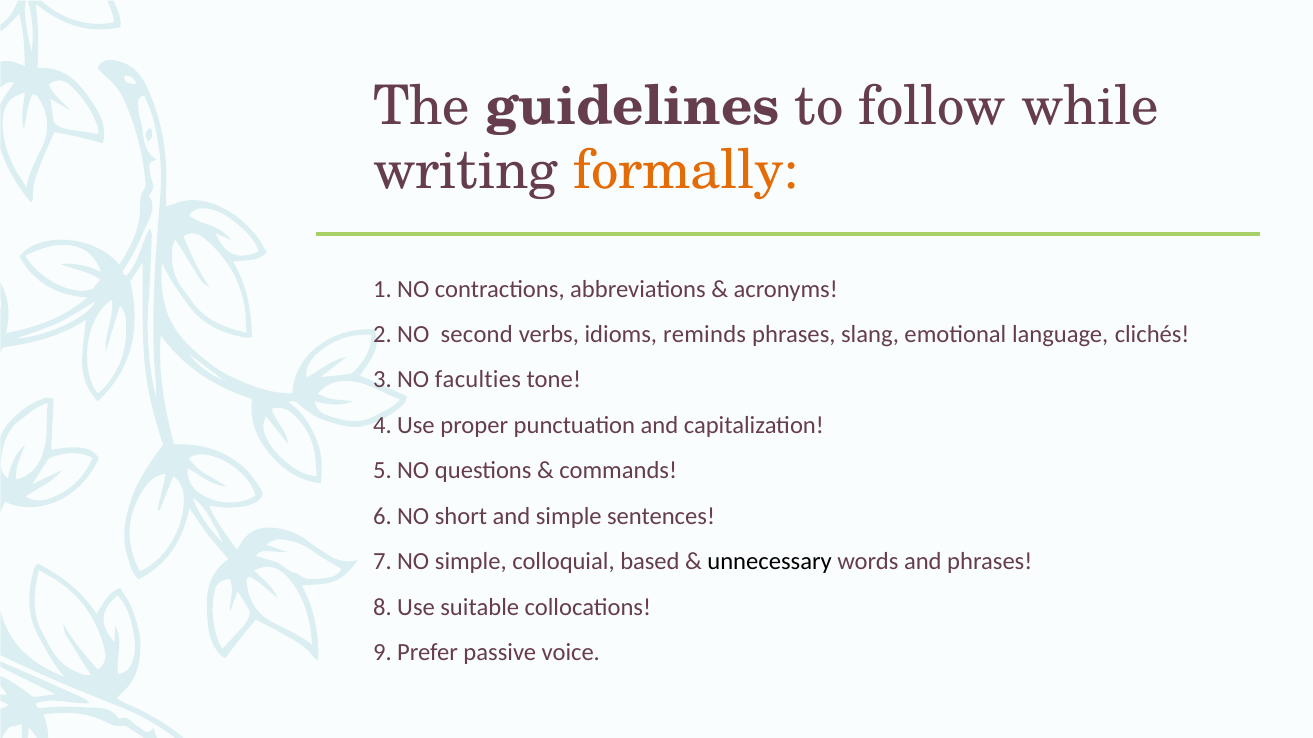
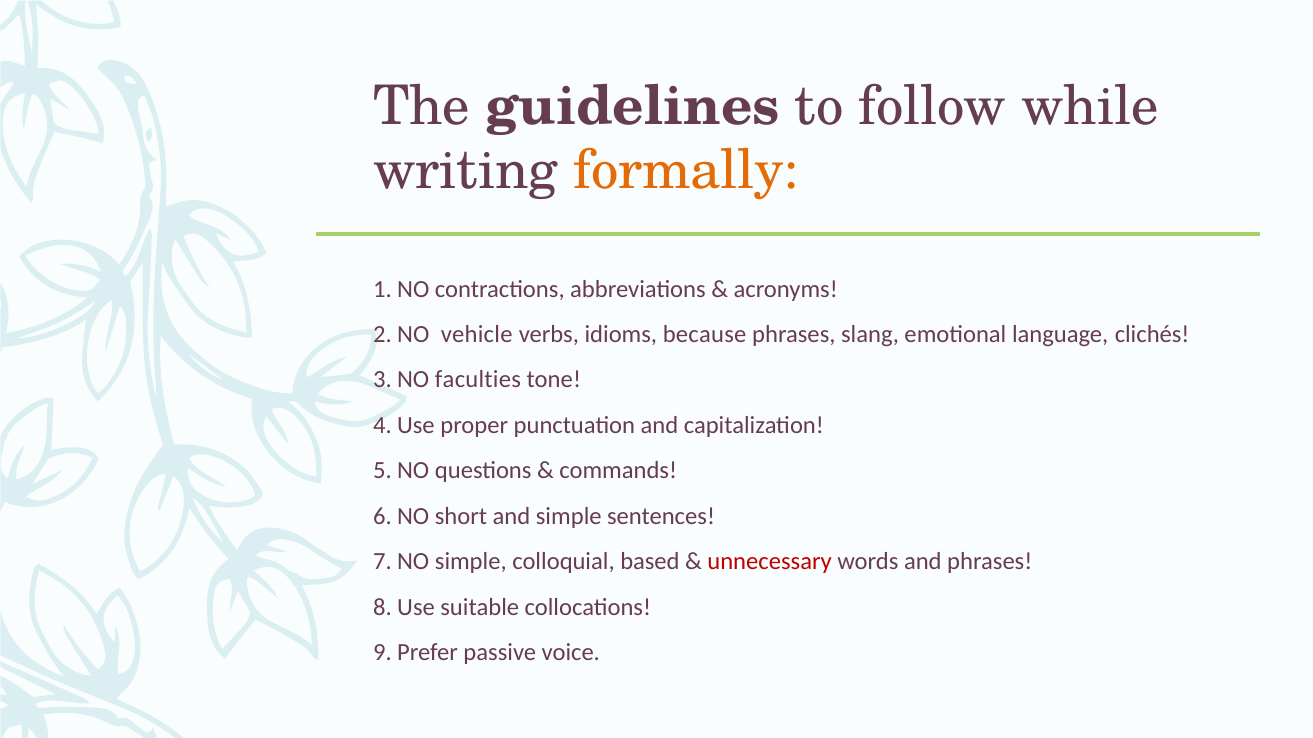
second: second -> vehicle (477, 335)
reminds: reminds -> because (705, 335)
unnecessary colour: black -> red (770, 562)
